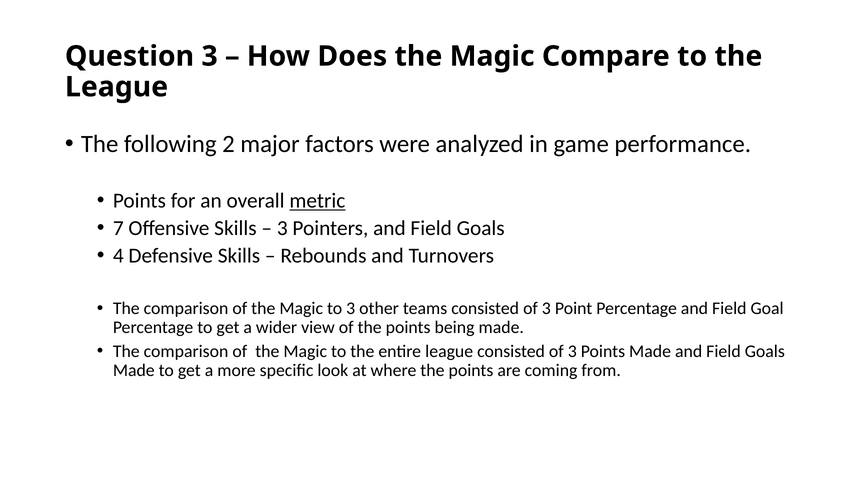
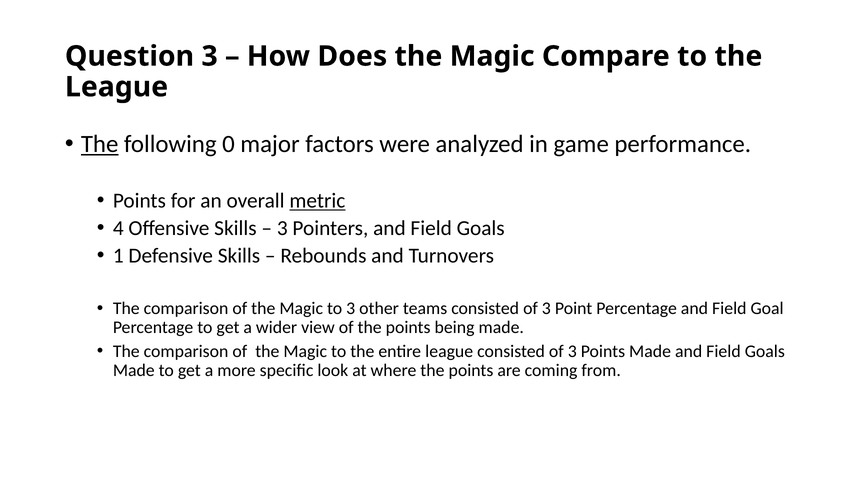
The underline: none -> present (100, 144)
2: 2 -> 0 (228, 144)
7: 7 -> 4 (118, 228)
4: 4 -> 1 (118, 256)
